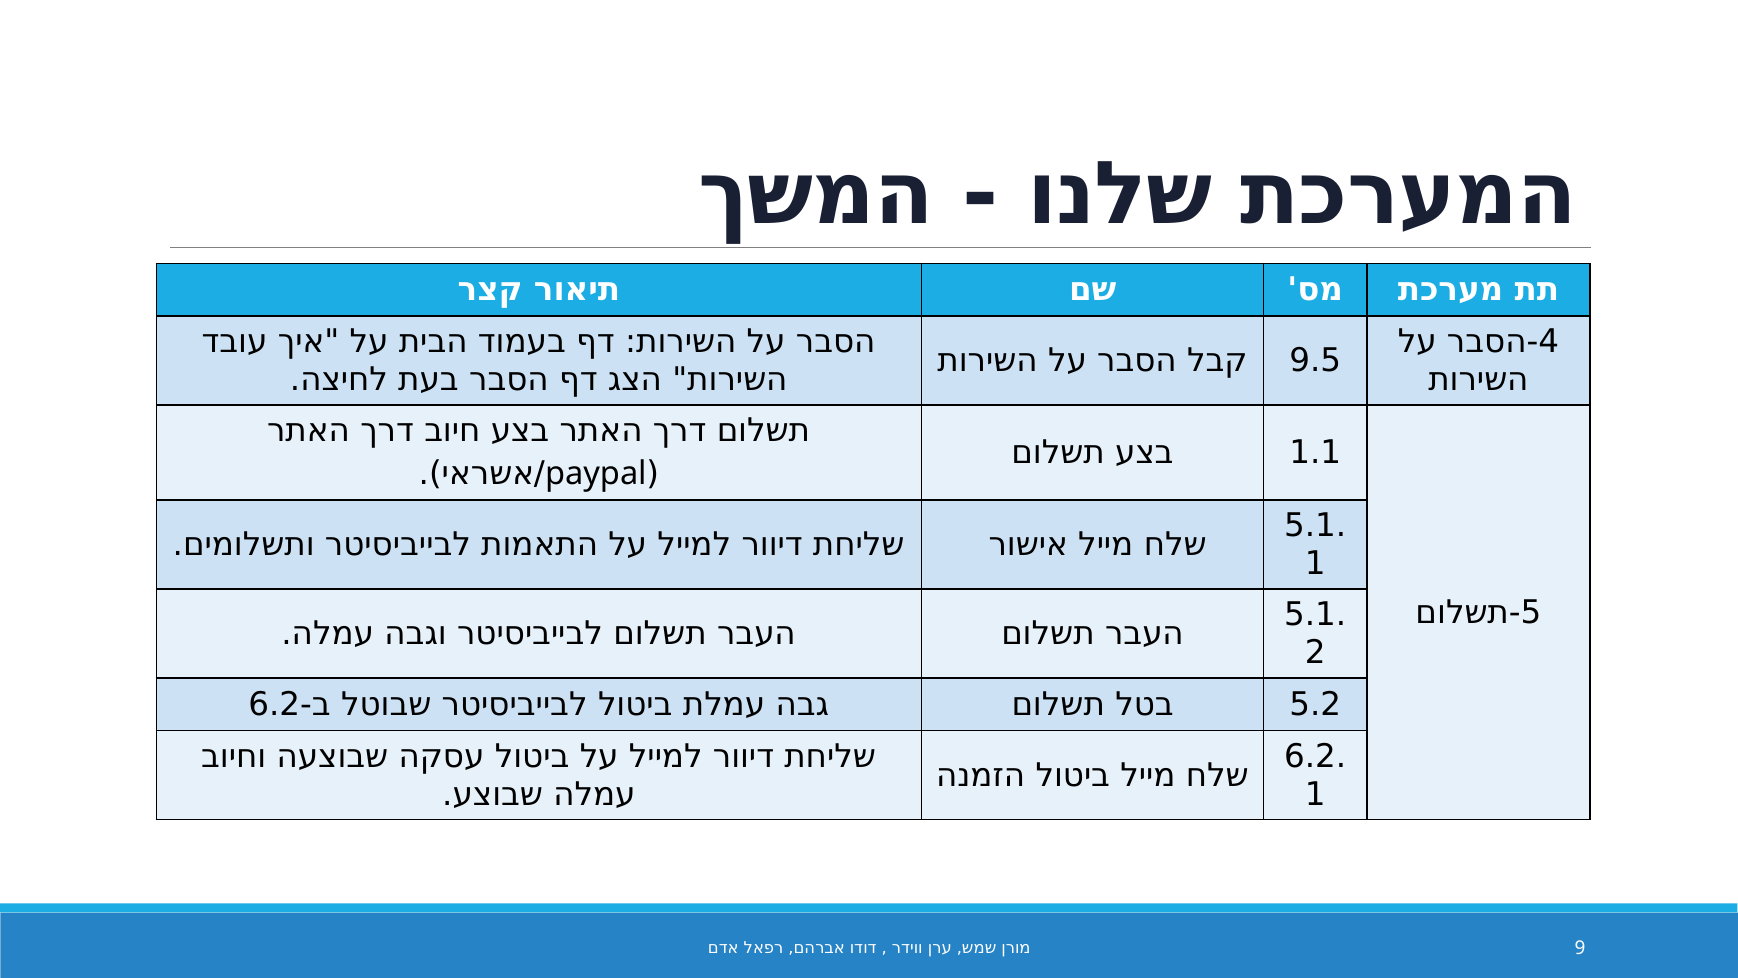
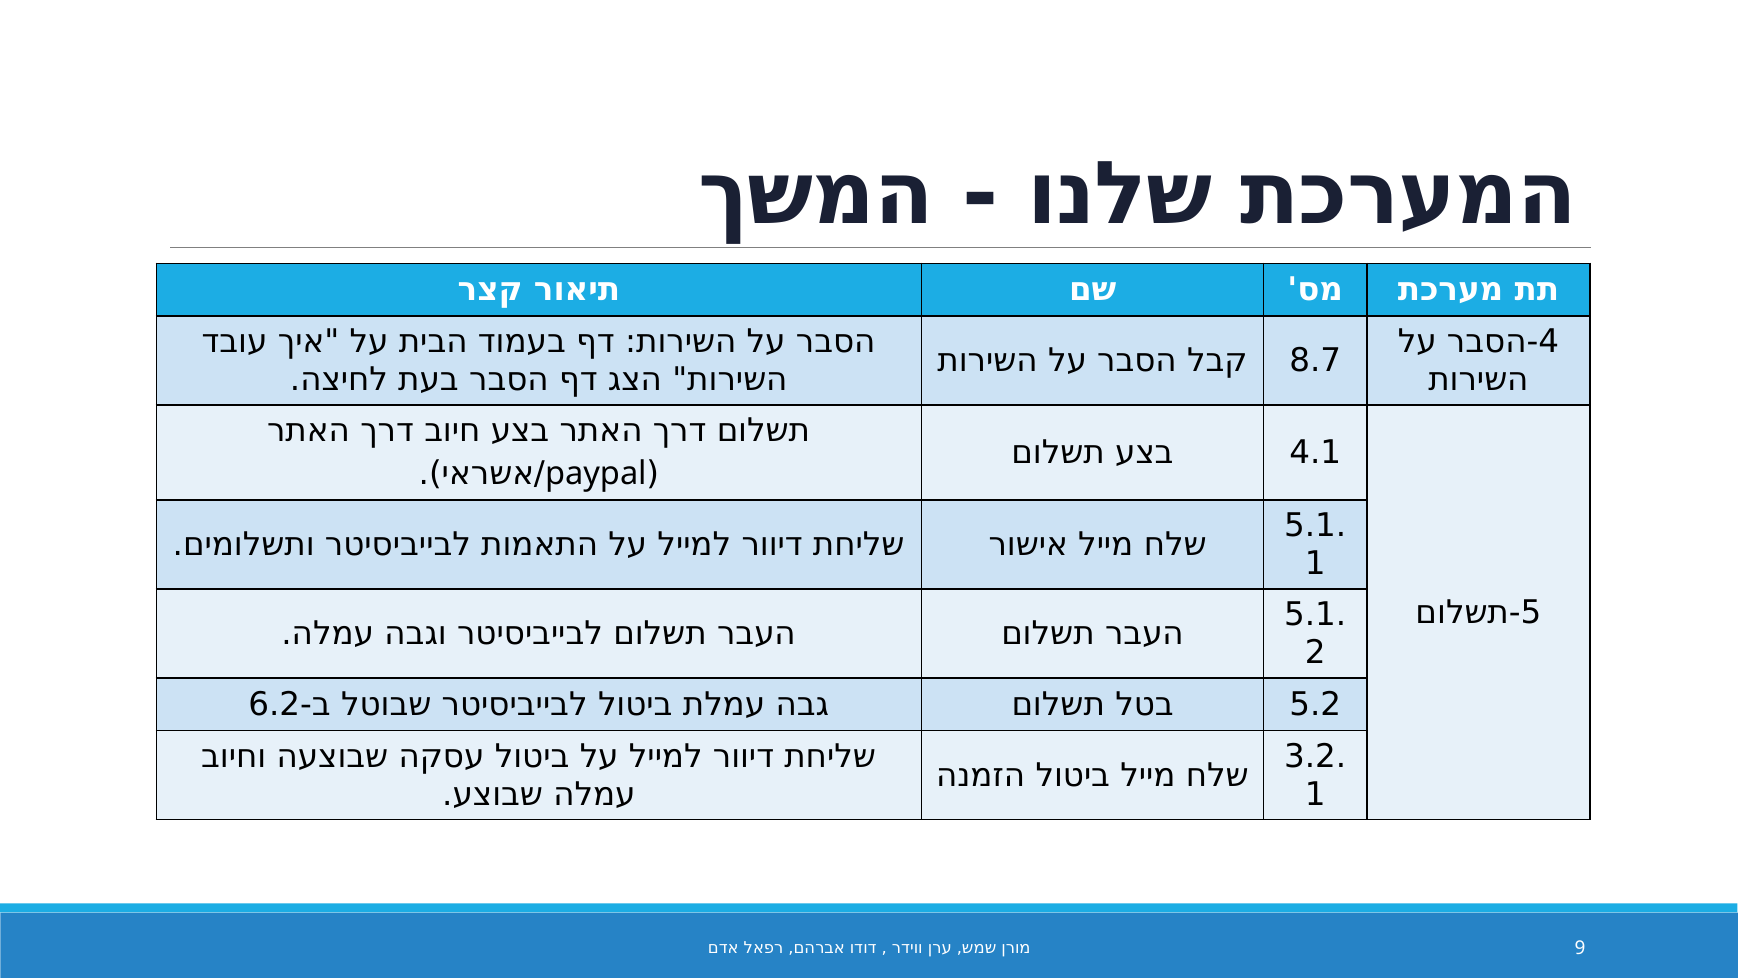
9.5: 9.5 -> 8.7 (1315, 361)
1.1: 1.1 -> 4.1 (1315, 453)
6.2: 6.2 -> 3.2 (1315, 756)
